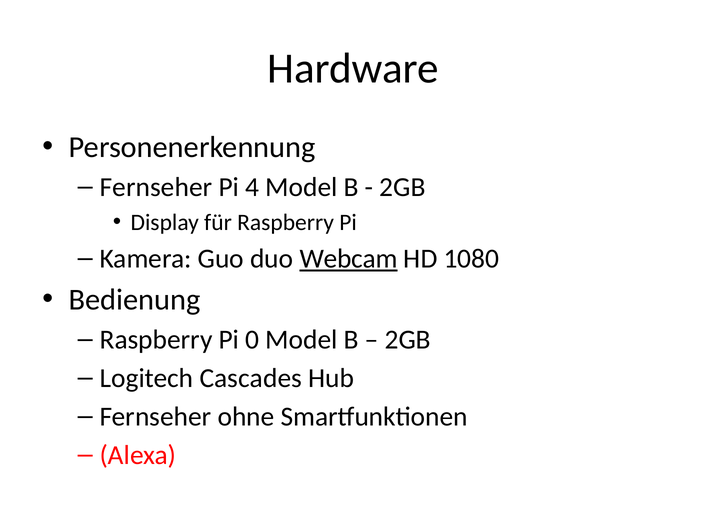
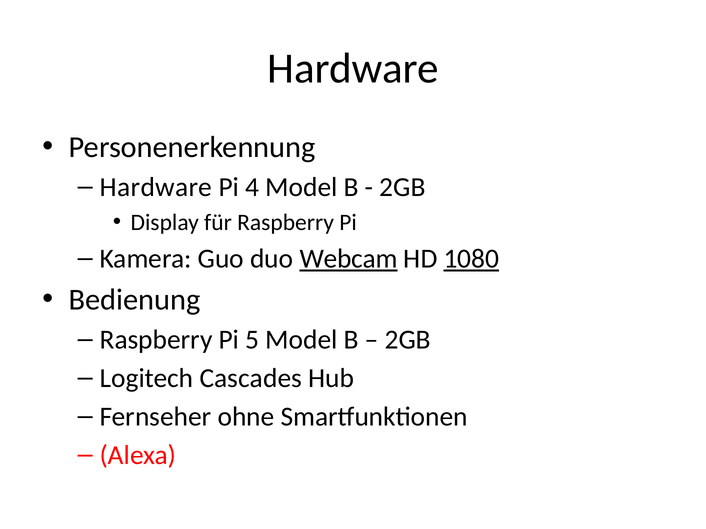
Fernseher: Fernseher -> Hardware (156, 187)
1080 underline: none -> present (471, 259)
0: 0 -> 5 (252, 340)
